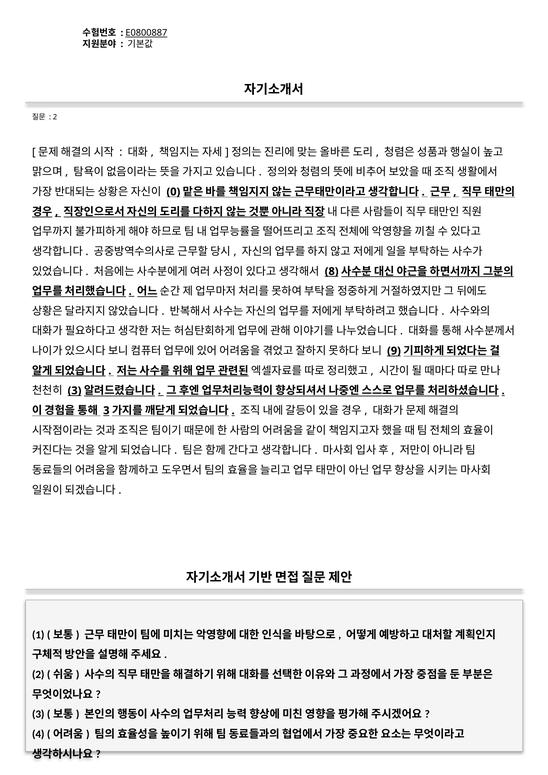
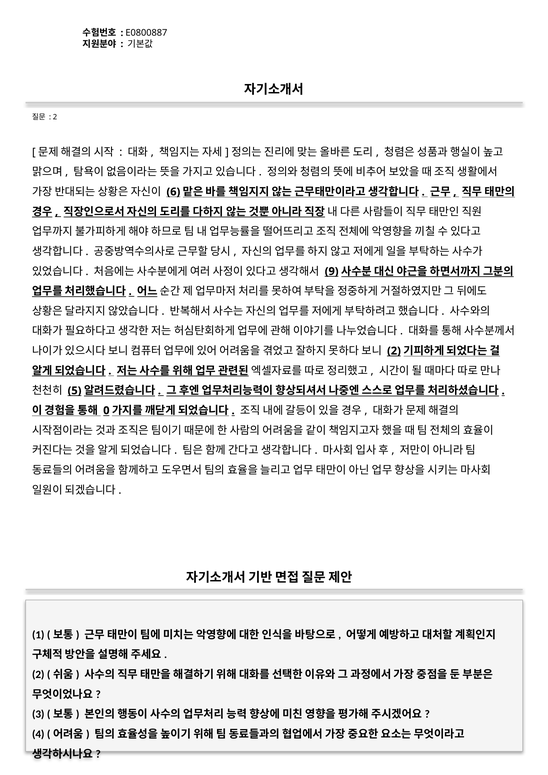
E0800887 underline: present -> none (146, 33)
0: 0 -> 6 (173, 192)
8: 8 -> 9 (332, 271)
9: 9 -> 2 (394, 351)
3: 3 -> 5 (75, 391)
3: 3 -> 0 (106, 411)
